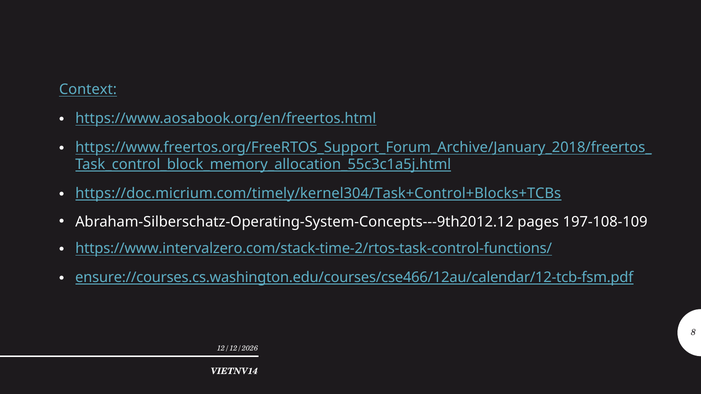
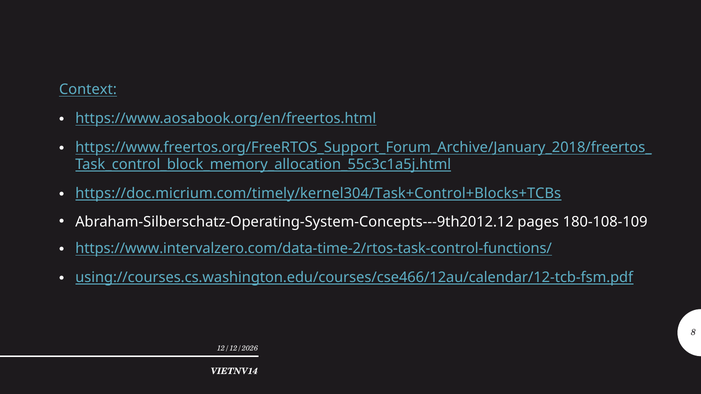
197-108-109: 197-108-109 -> 180-108-109 (605, 222)
https://www.intervalzero.com/stack-time-2/rtos-task-control-functions/: https://www.intervalzero.com/stack-time-2/rtos-task-control-functions/ -> https://www.intervalzero.com/data-time-2/rtos-task-control-functions/ (314, 249)
ensure://courses.cs.washington.edu/courses/cse466/12au/calendar/12-tcb-fsm.pdf: ensure://courses.cs.washington.edu/courses/cse466/12au/calendar/12-tcb-fsm.pdf -> using://courses.cs.washington.edu/courses/cse466/12au/calendar/12-tcb-fsm.pdf (354, 278)
